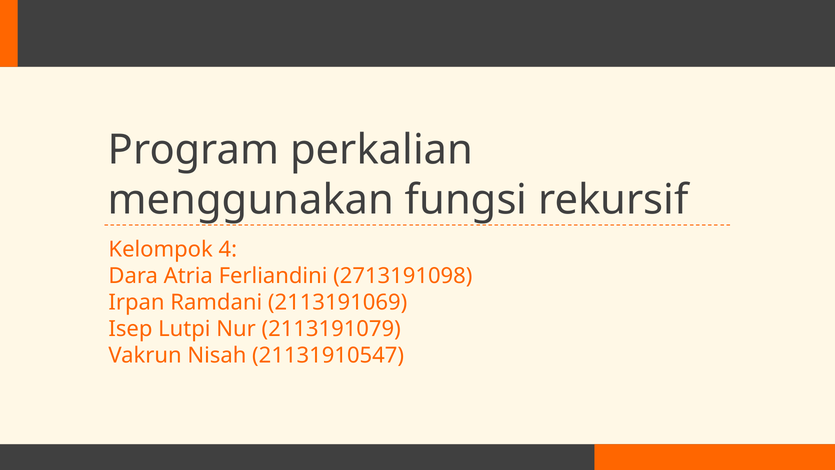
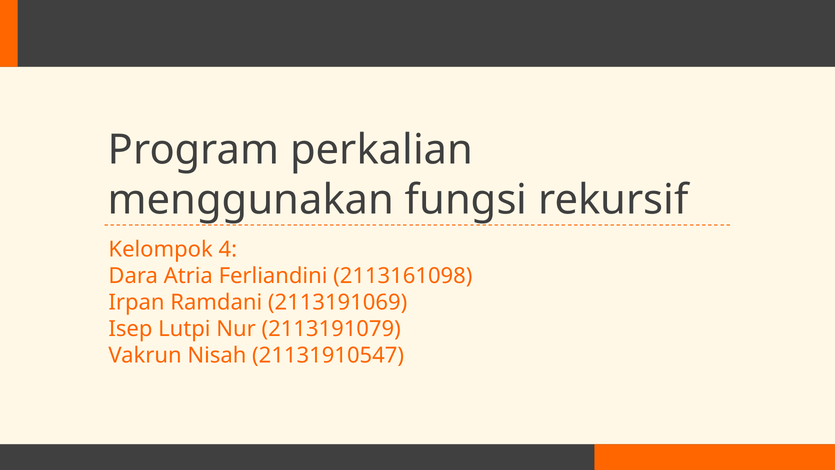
2713191098: 2713191098 -> 2113161098 (403, 276)
